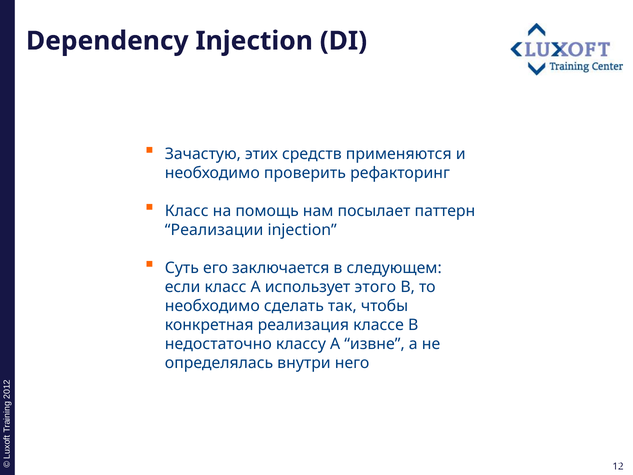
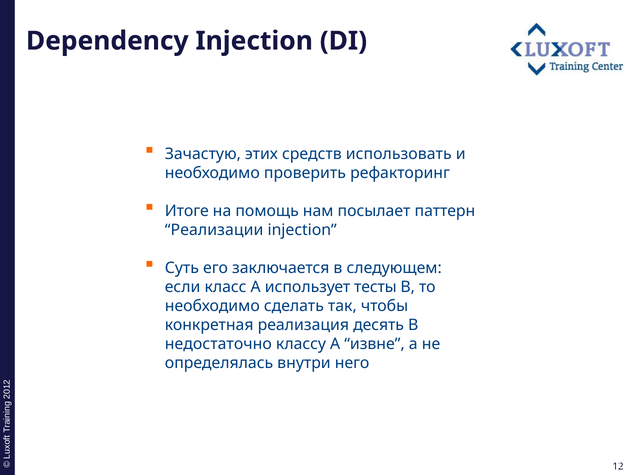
применяются: применяются -> использовать (399, 154)
Класс: Класс -> Итоге (187, 211)
этого: этого -> тесты (375, 287)
классе: классе -> десять (379, 325)
